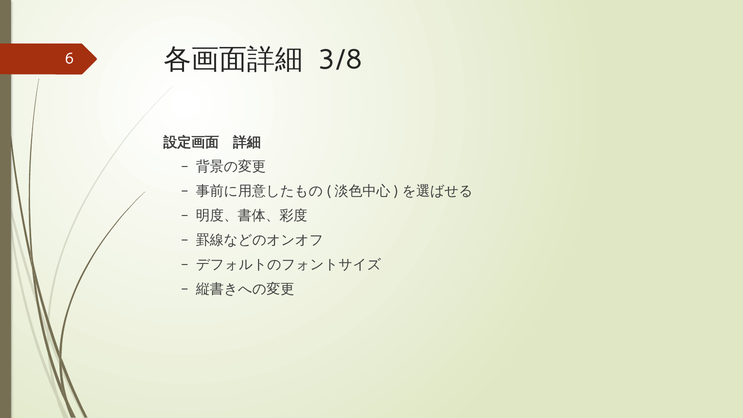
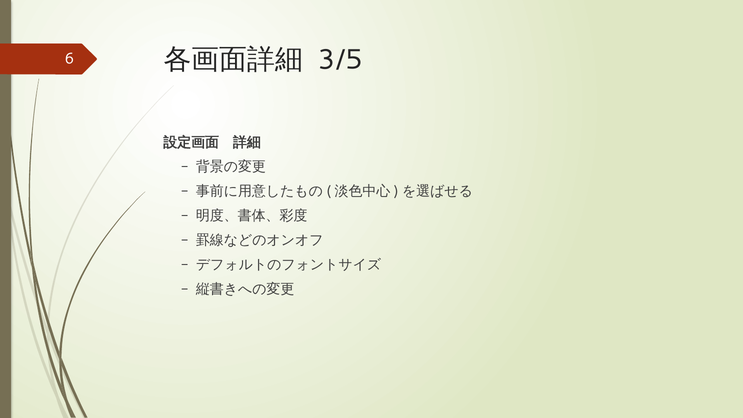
3/8: 3/8 -> 3/5 (340, 59)
